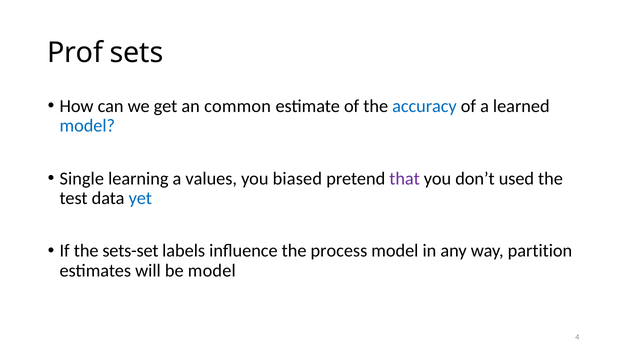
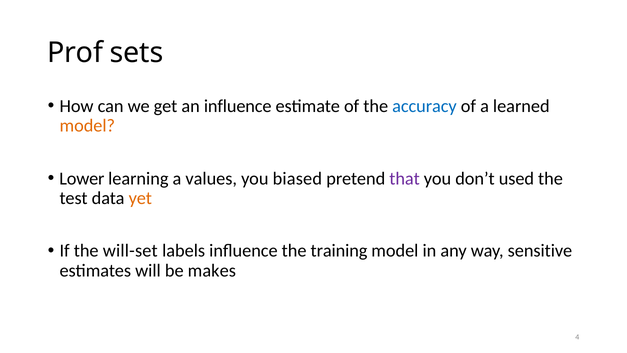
an common: common -> influence (238, 106)
model colour: blue -> orange (87, 126)
Single: Single -> Lower (82, 178)
yet colour: blue -> orange (140, 198)
sets-set: sets-set -> will-set (130, 251)
process: process -> training (339, 251)
partition: partition -> sensitive (540, 251)
be model: model -> makes (212, 270)
